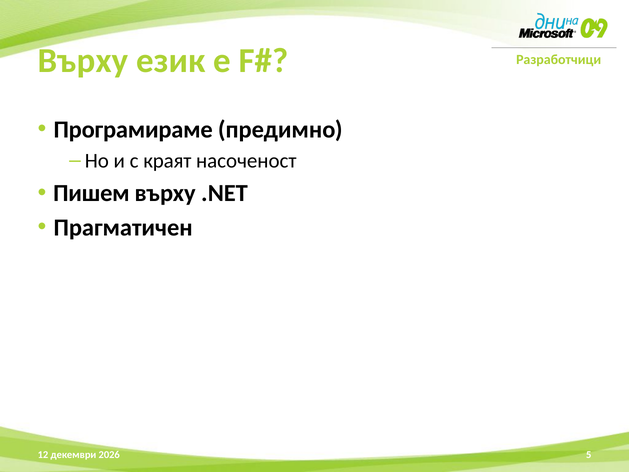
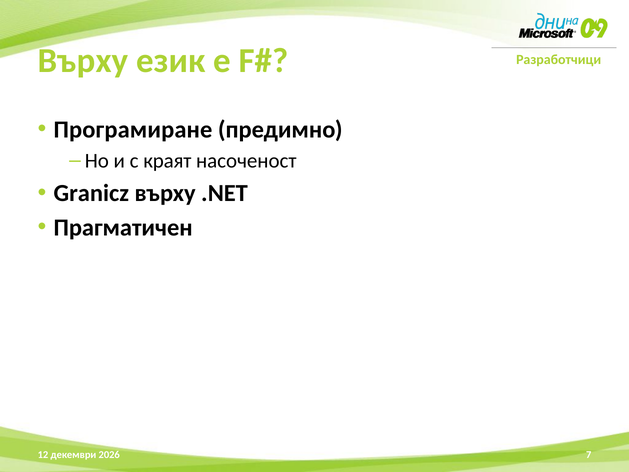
Програмираме: Програмираме -> Програмиране (133, 130)
Пишем: Пишем -> Granicz (91, 193)
5: 5 -> 7 (589, 455)
